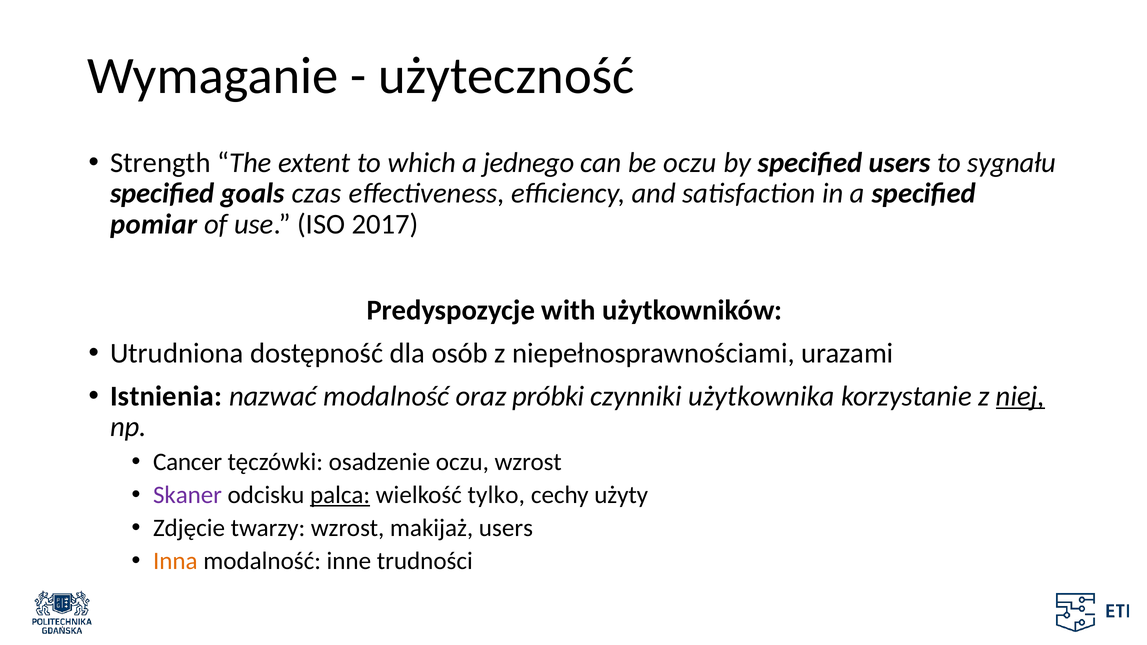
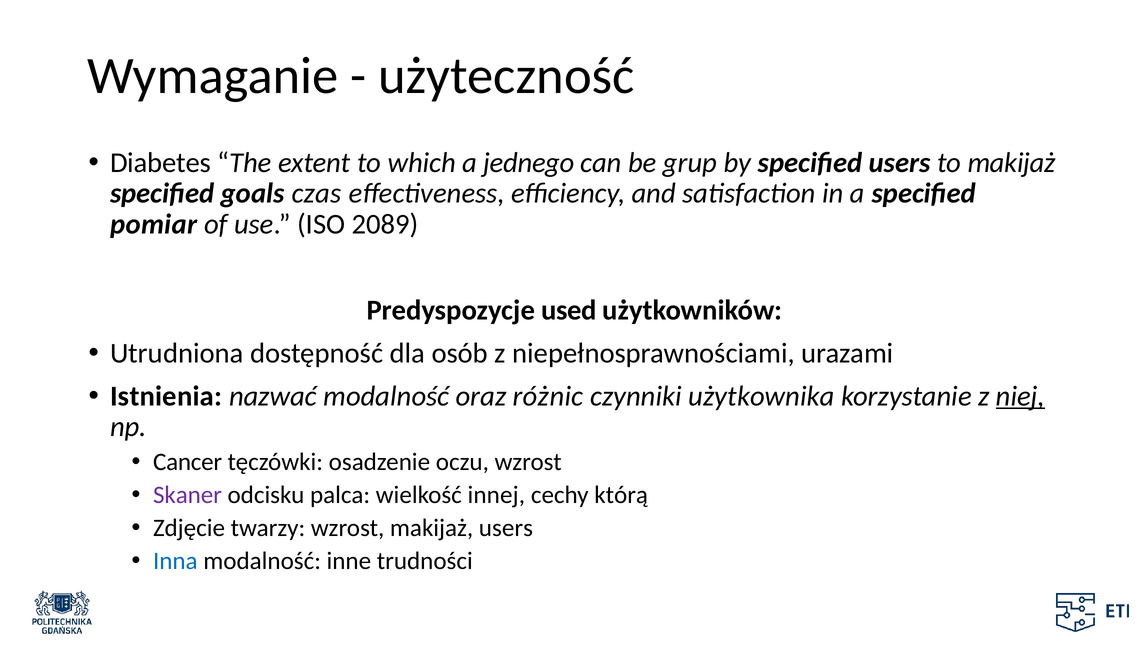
Strength: Strength -> Diabetes (160, 163)
be oczu: oczu -> grup (690, 163)
to sygnału: sygnału -> makijaż (1012, 163)
2017: 2017 -> 2089 (385, 225)
with: with -> used (569, 310)
próbki: próbki -> różnic (548, 396)
palca underline: present -> none (340, 495)
tylko: tylko -> innej (496, 495)
użyty: użyty -> którą (621, 495)
Inna colour: orange -> blue (175, 561)
